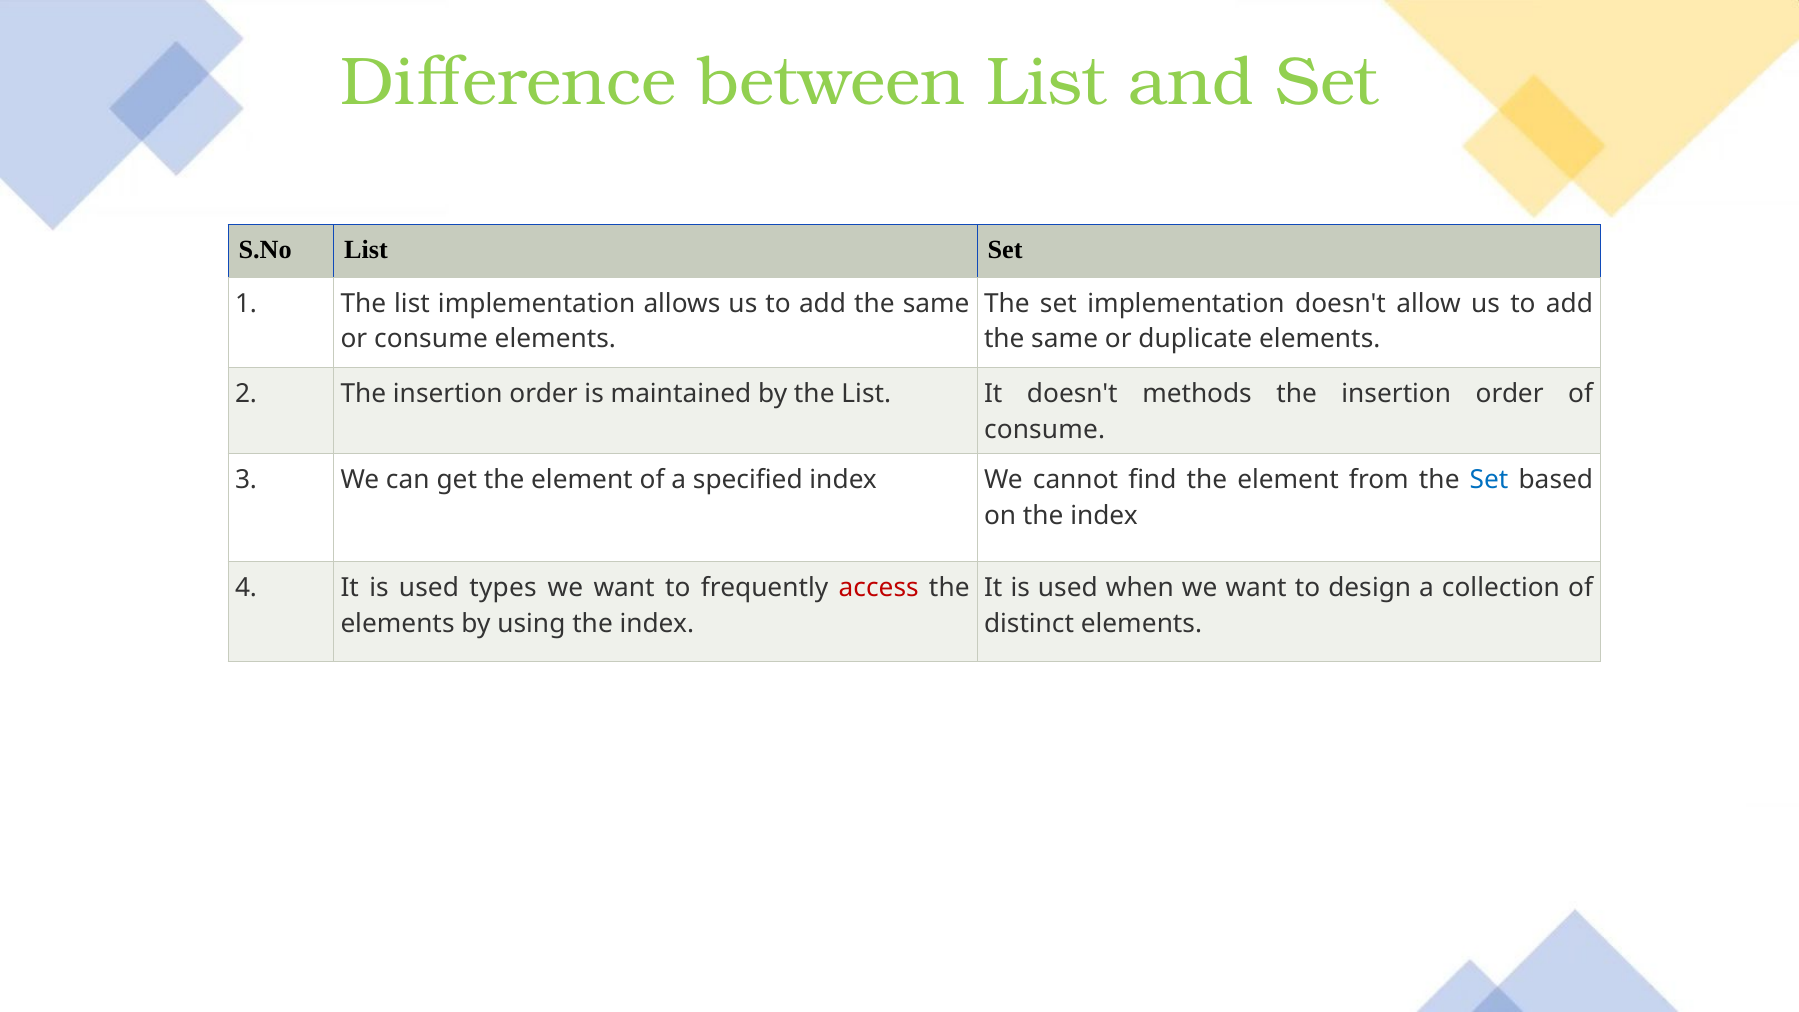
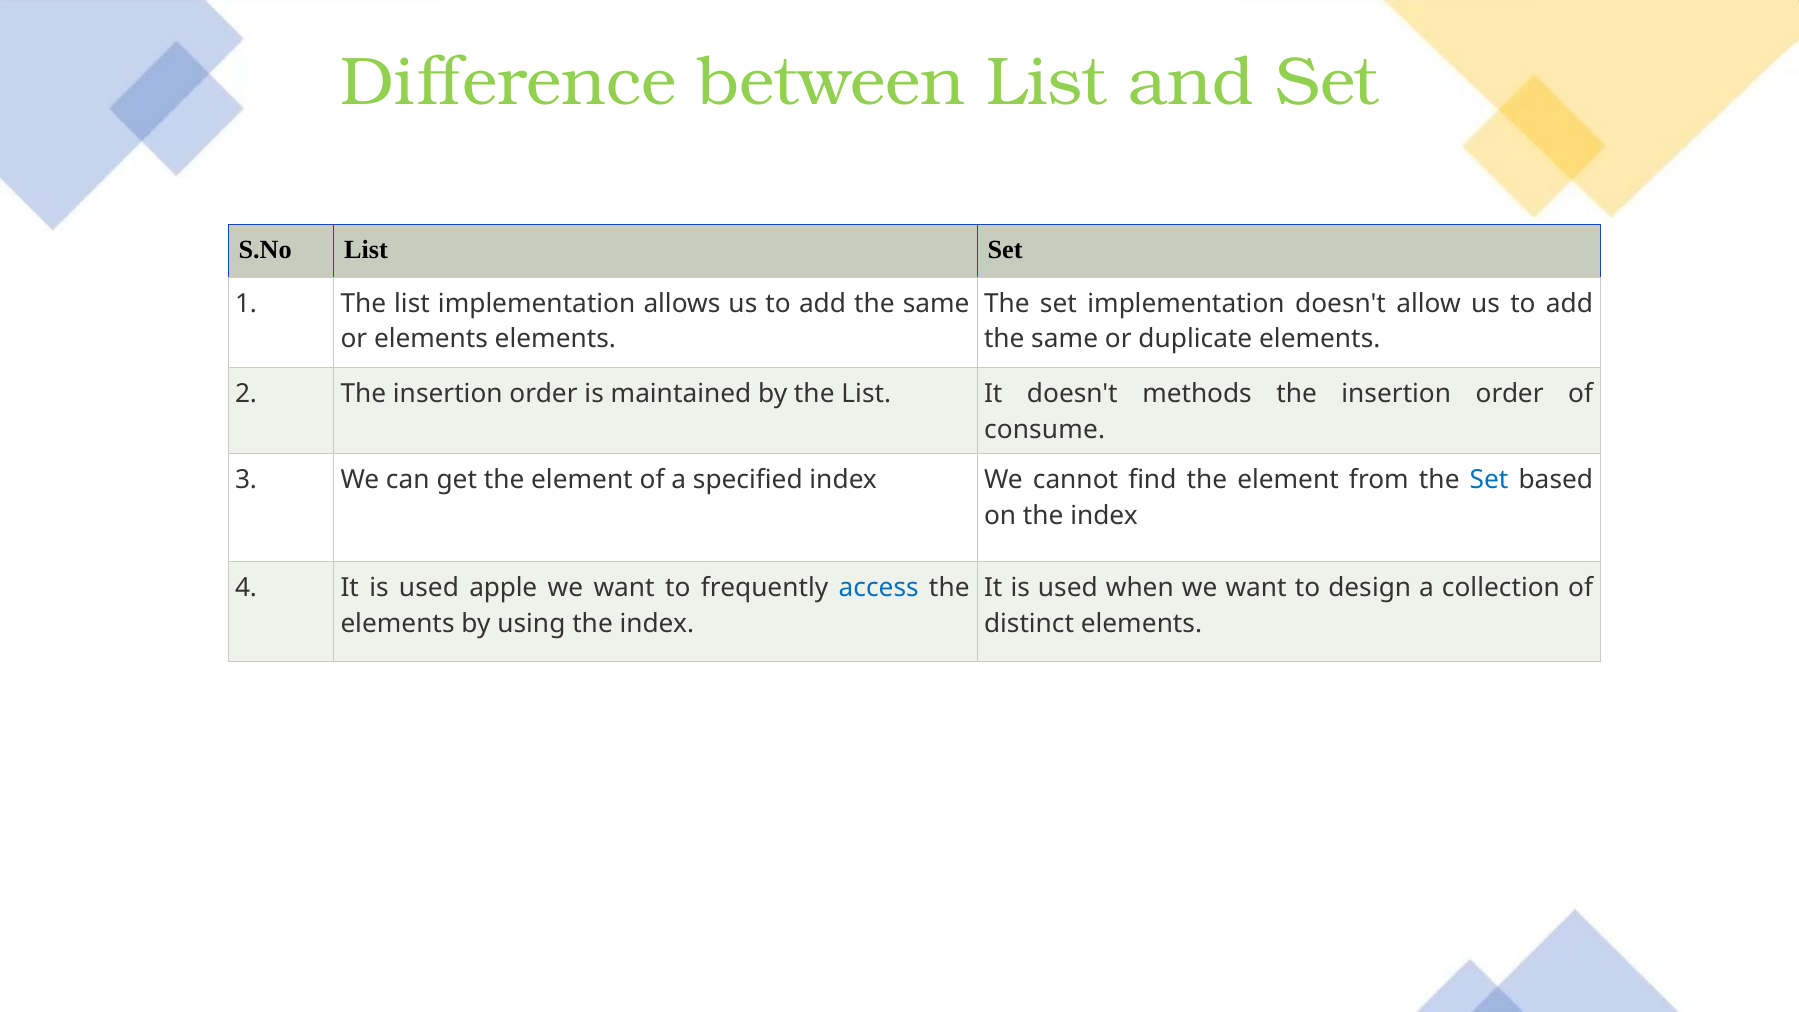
or consume: consume -> elements (431, 339)
types: types -> apple (503, 588)
access colour: red -> blue (879, 588)
